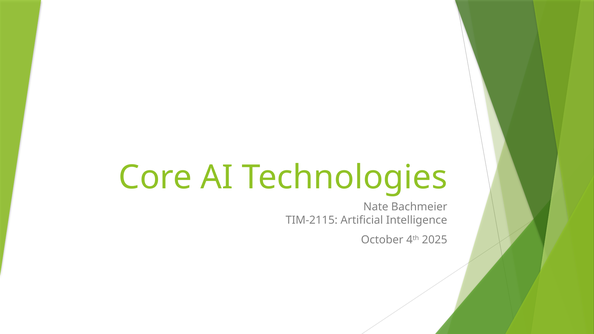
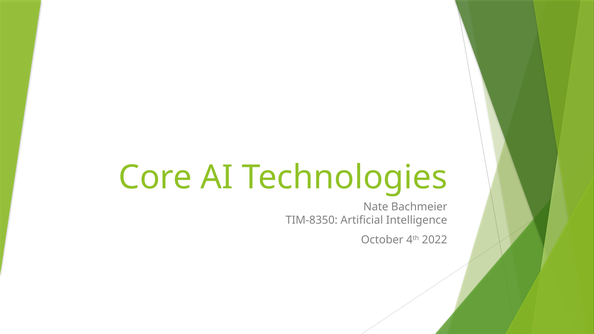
TIM-2115: TIM-2115 -> TIM-8350 (312, 220)
2025: 2025 -> 2022 (435, 240)
